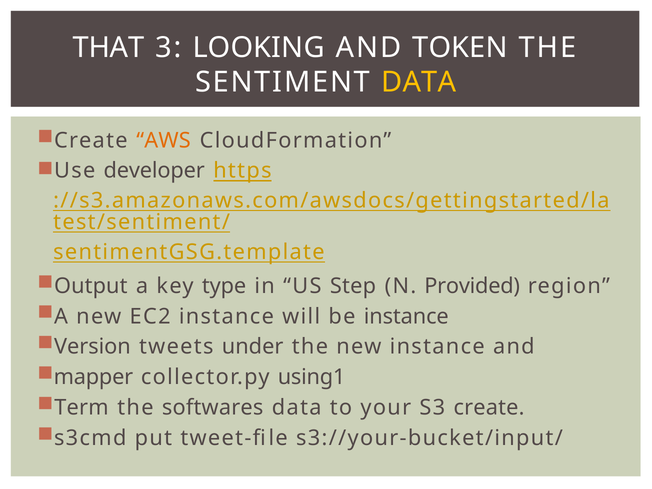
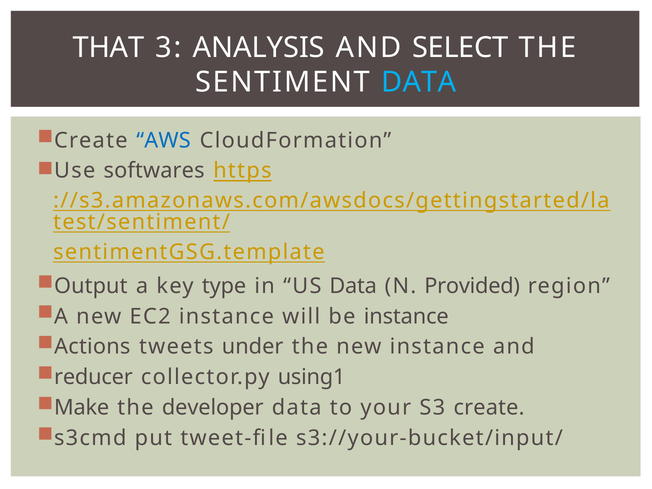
LOOKING: LOOKING -> ANALYSIS (259, 48)
TOKEN: TOKEN -> SELECT (460, 48)
DATA colour: yellow -> light blue (419, 82)
AWS colour: orange -> blue (164, 140)
developer: developer -> softwares (154, 171)
US Step: Step -> Data (353, 286)
Version: Version -> Actions (92, 347)
mapper: mapper -> reducer (93, 377)
Term: Term -> Make (82, 408)
softwares: softwares -> developer (213, 408)
